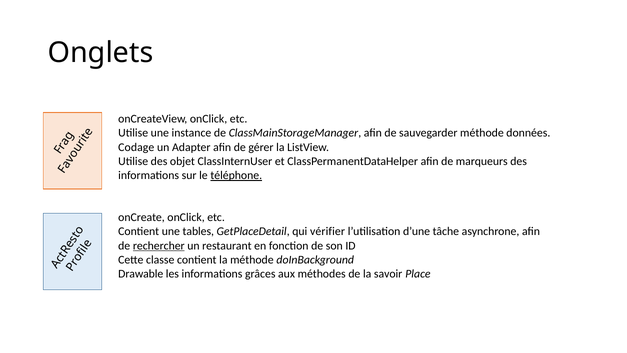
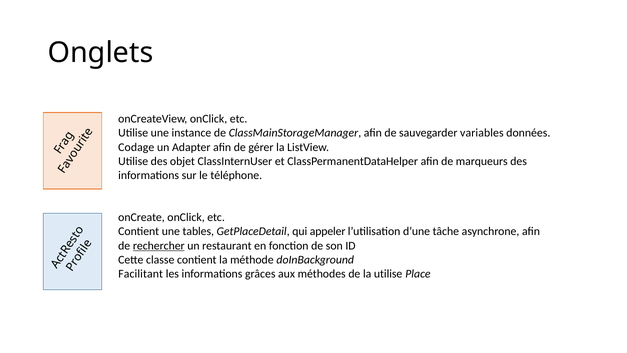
sauvegarder méthode: méthode -> variables (482, 133)
téléphone underline: present -> none (236, 175)
vérifier: vérifier -> appeler (328, 231)
Drawable: Drawable -> Facilitant (141, 274)
la savoir: savoir -> utilise (388, 274)
